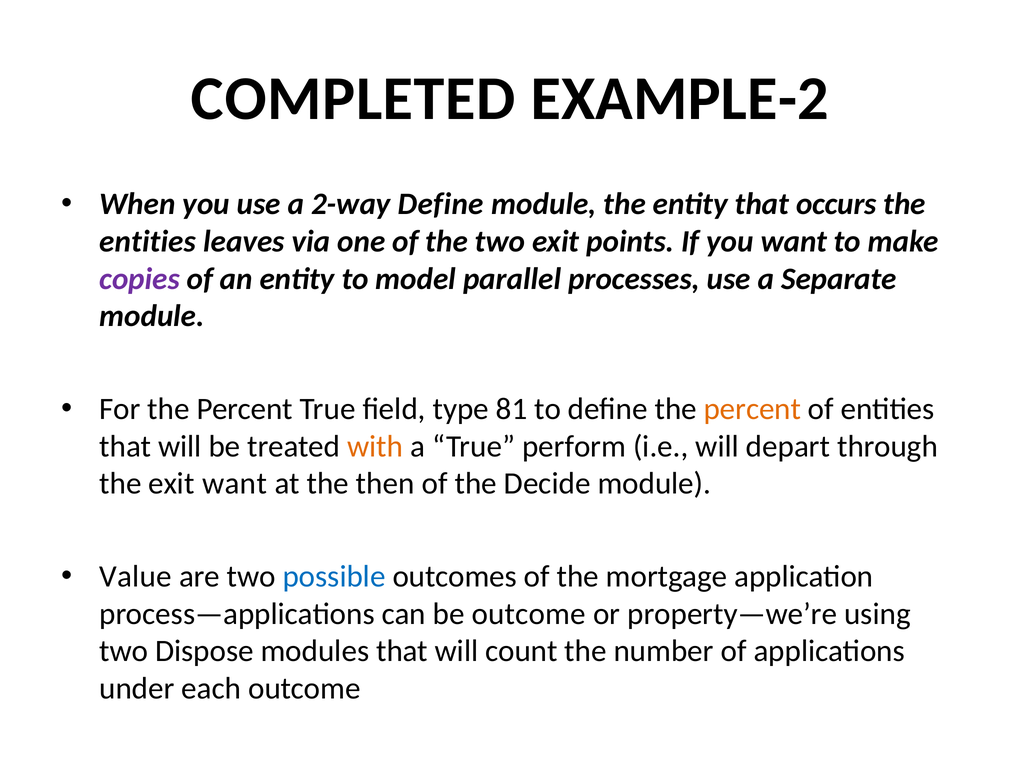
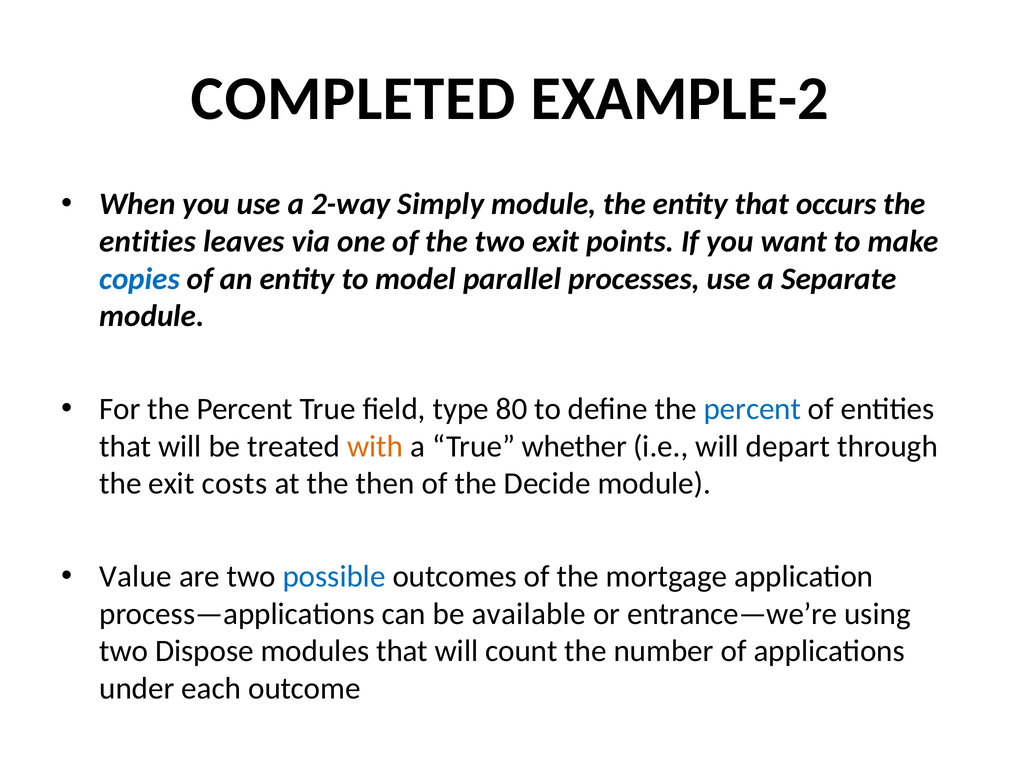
2-way Define: Define -> Simply (441, 204)
copies colour: purple -> blue (140, 279)
81: 81 -> 80 (512, 409)
percent colour: orange -> blue (752, 409)
perform: perform -> whether (574, 447)
exit want: want -> costs (235, 484)
be outcome: outcome -> available (529, 614)
property—we’re: property—we’re -> entrance—we’re (732, 614)
